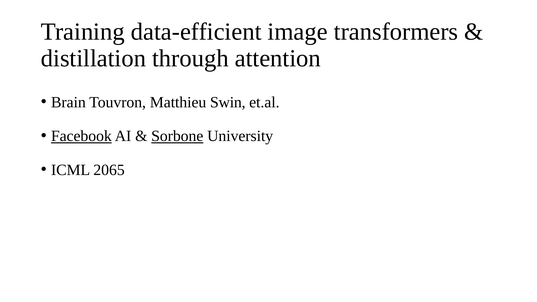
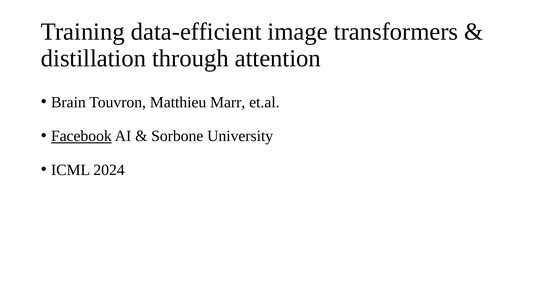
Swin: Swin -> Marr (228, 102)
Sorbone underline: present -> none (177, 136)
2065: 2065 -> 2024 (109, 170)
